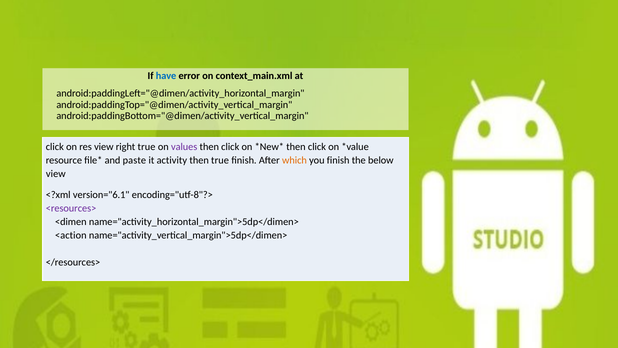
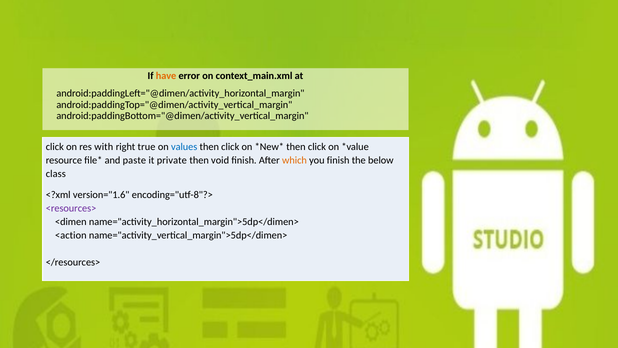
have colour: blue -> orange (166, 76)
res view: view -> with (104, 147)
values colour: purple -> blue (184, 147)
activity: activity -> private (172, 160)
then true: true -> void (220, 160)
view: view -> class (56, 173)
version="6.1: version="6.1 -> version="1.6 (101, 195)
